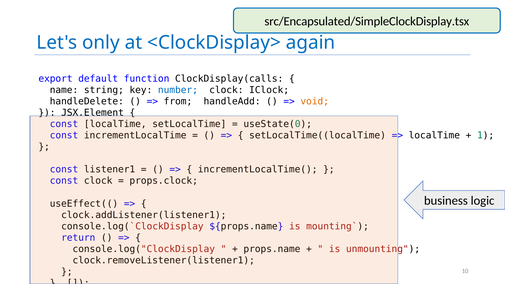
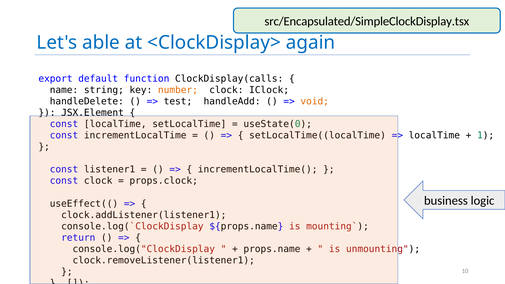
only: only -> able (101, 43)
number colour: blue -> orange (178, 90)
from: from -> test (178, 101)
